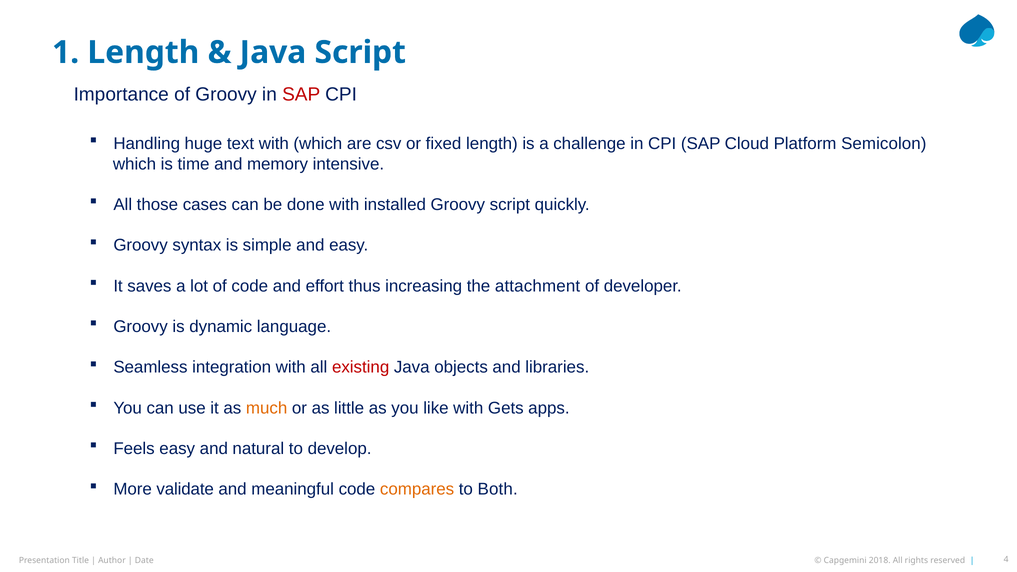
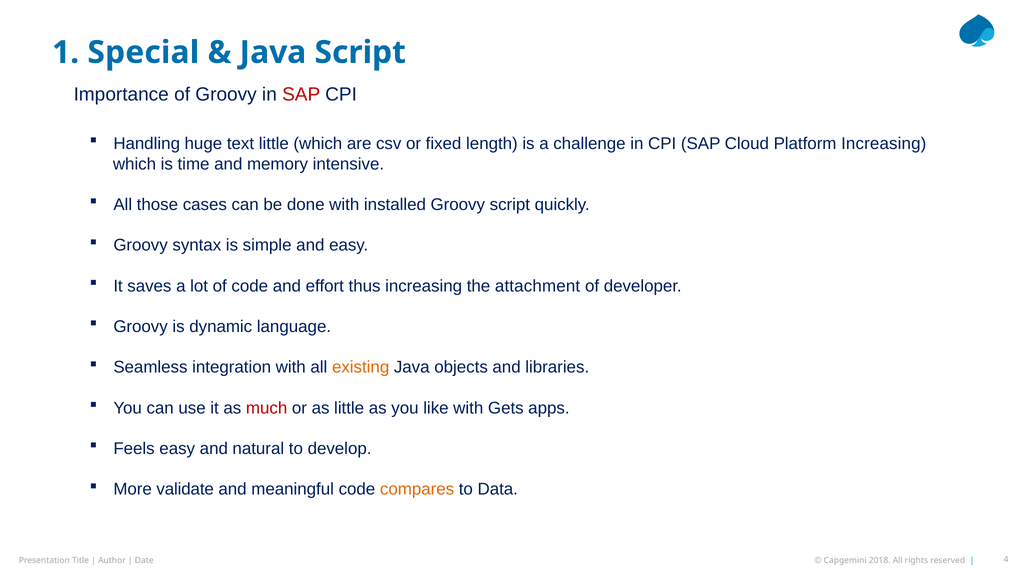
1 Length: Length -> Special (143, 52)
text with: with -> little (274, 144)
Platform Semicolon: Semicolon -> Increasing (884, 144)
existing colour: red -> orange (361, 367)
much colour: orange -> red (267, 408)
Both: Both -> Data (498, 489)
